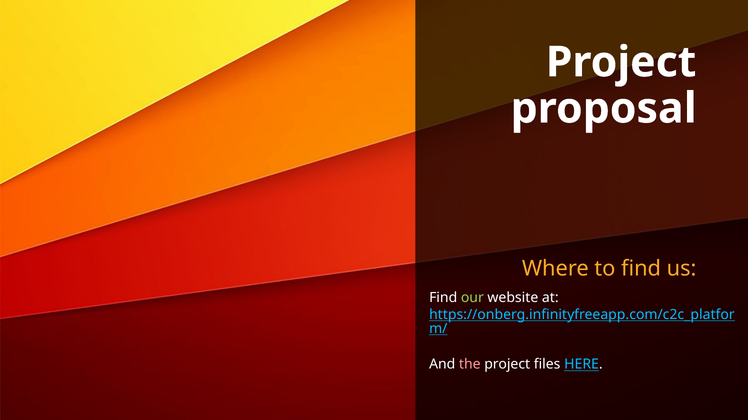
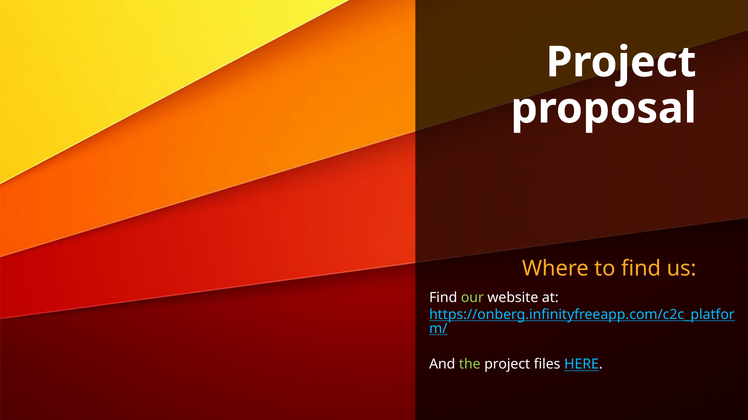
the colour: pink -> light green (470, 365)
